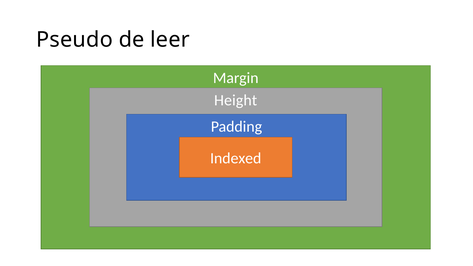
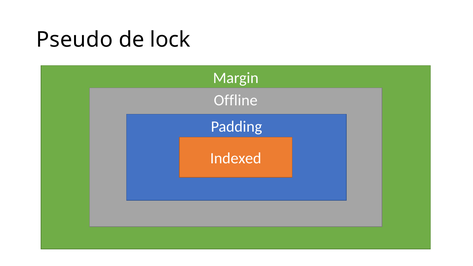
leer: leer -> lock (170, 40)
Height: Height -> Offline (236, 100)
